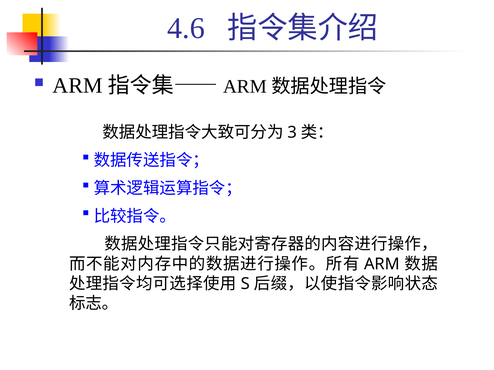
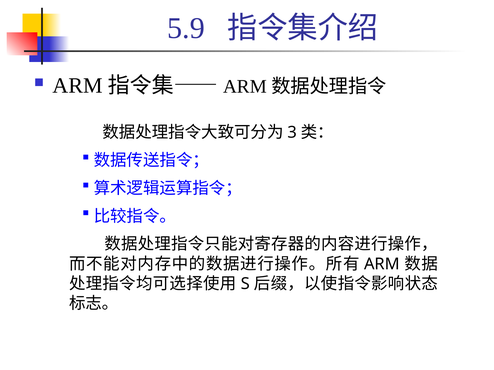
4.6: 4.6 -> 5.9 (186, 28)
